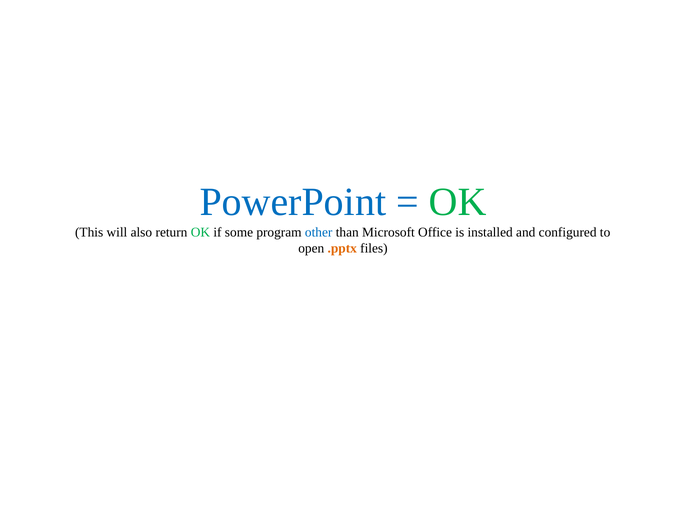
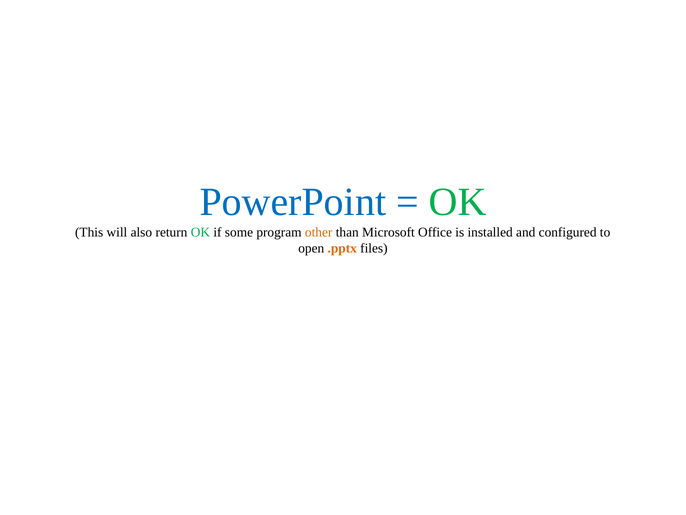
other colour: blue -> orange (319, 232)
